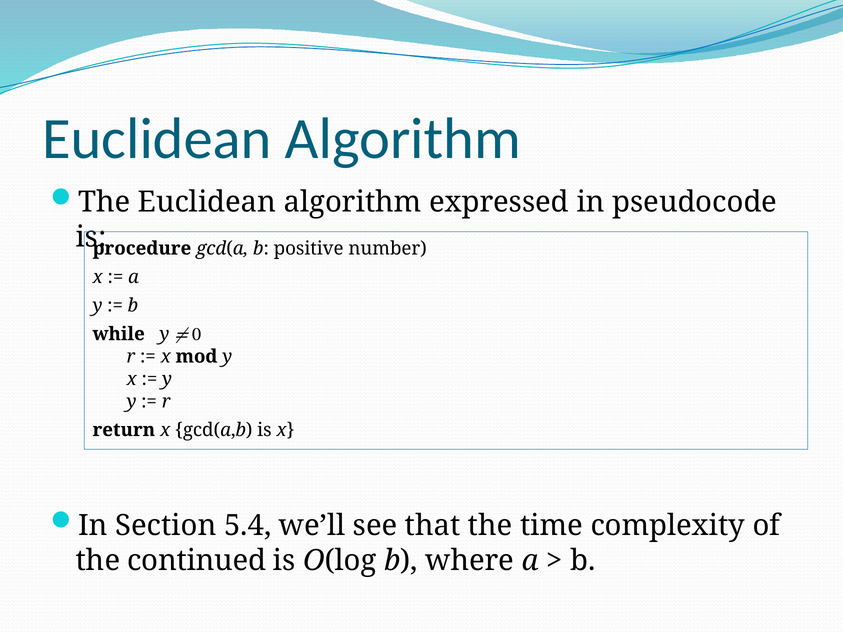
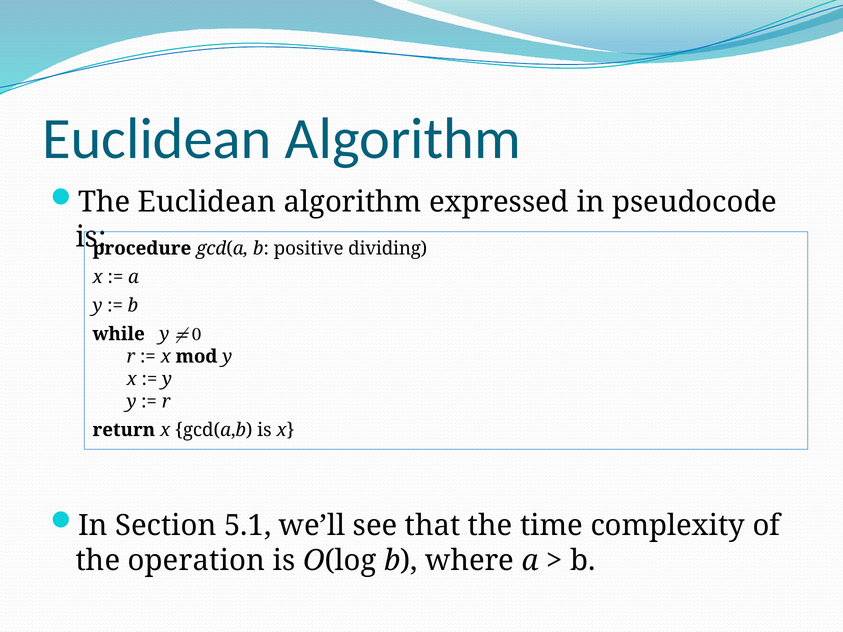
number: number -> dividing (388, 248)
5.4: 5.4 -> 5.1 (248, 526)
continued: continued -> operation (196, 561)
